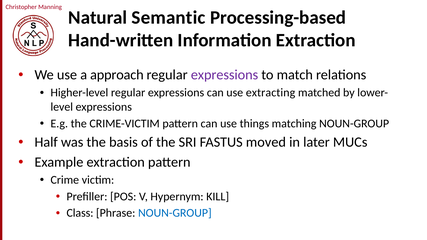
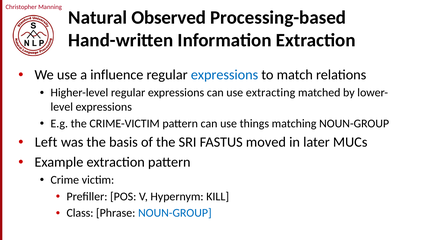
Semantic: Semantic -> Observed (169, 17)
approach: approach -> influence (117, 75)
expressions colour: purple -> blue (225, 75)
Half: Half -> Left (46, 142)
